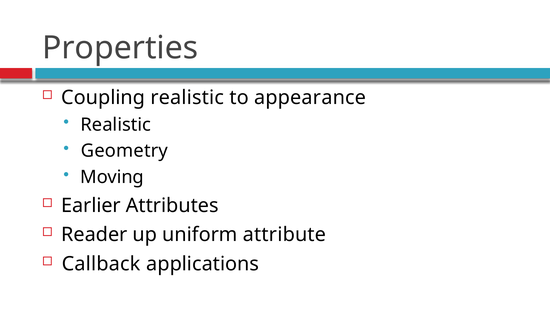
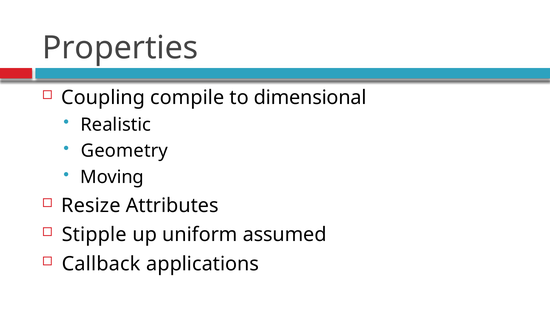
Coupling realistic: realistic -> compile (187, 97)
appearance: appearance -> dimensional (310, 97)
Earlier: Earlier -> Resize (91, 205)
Reader: Reader -> Stipple (94, 234)
attribute: attribute -> assumed (285, 234)
